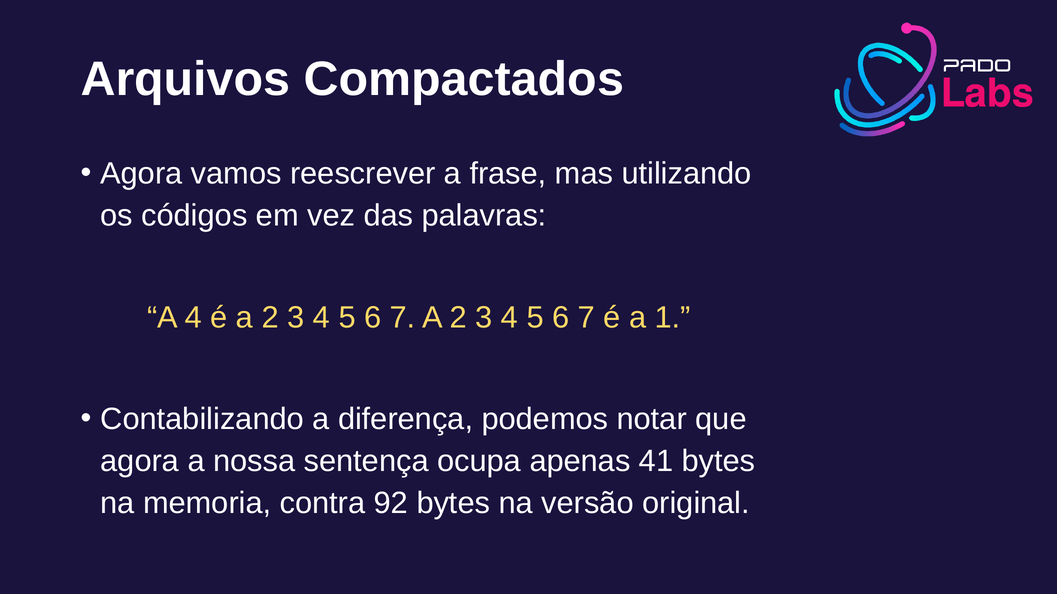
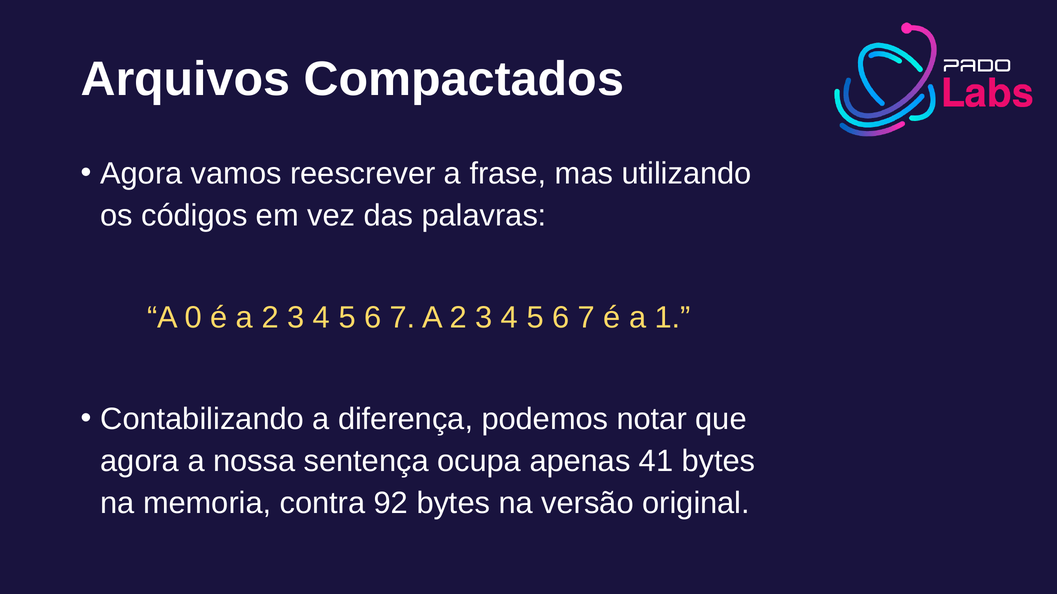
A 4: 4 -> 0 (193, 318)
